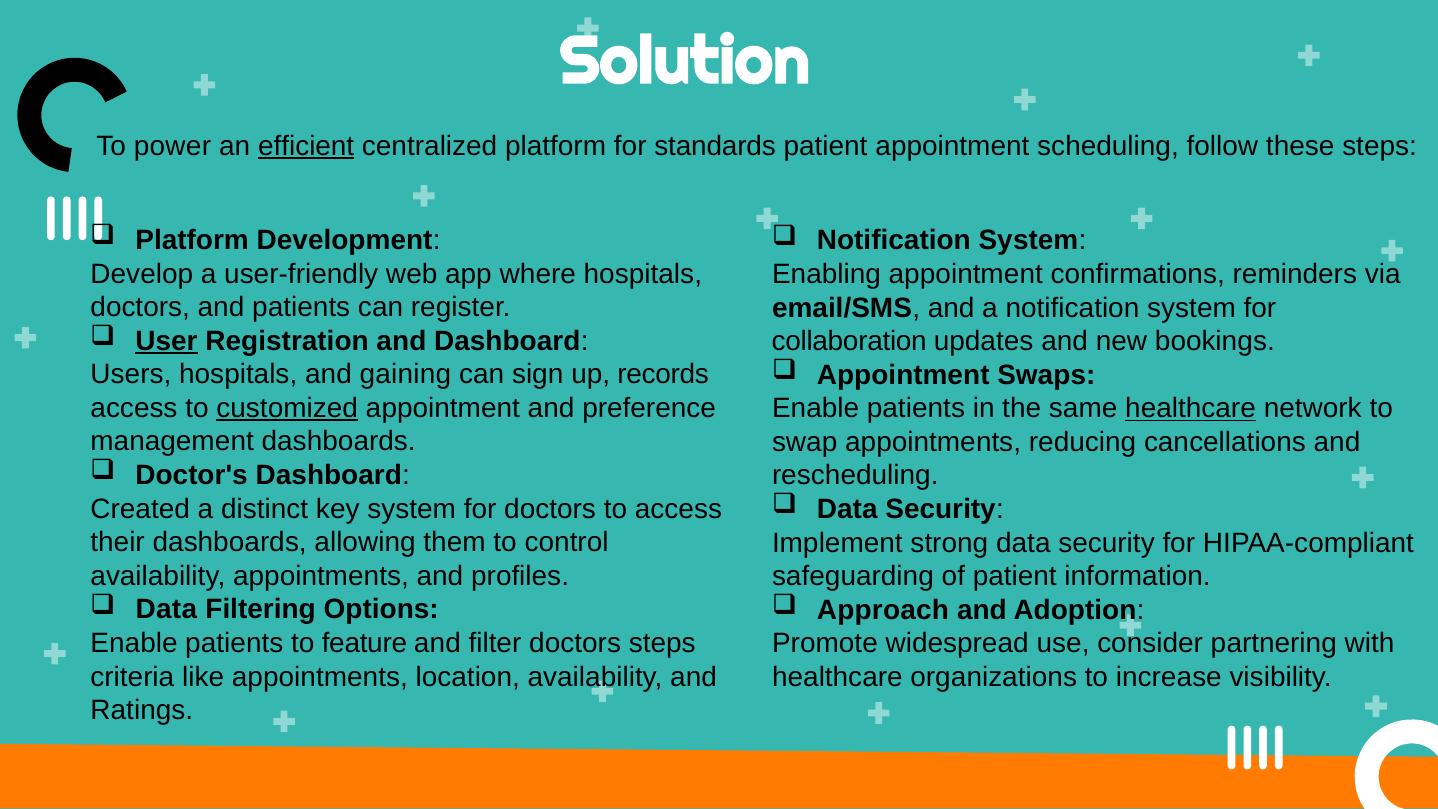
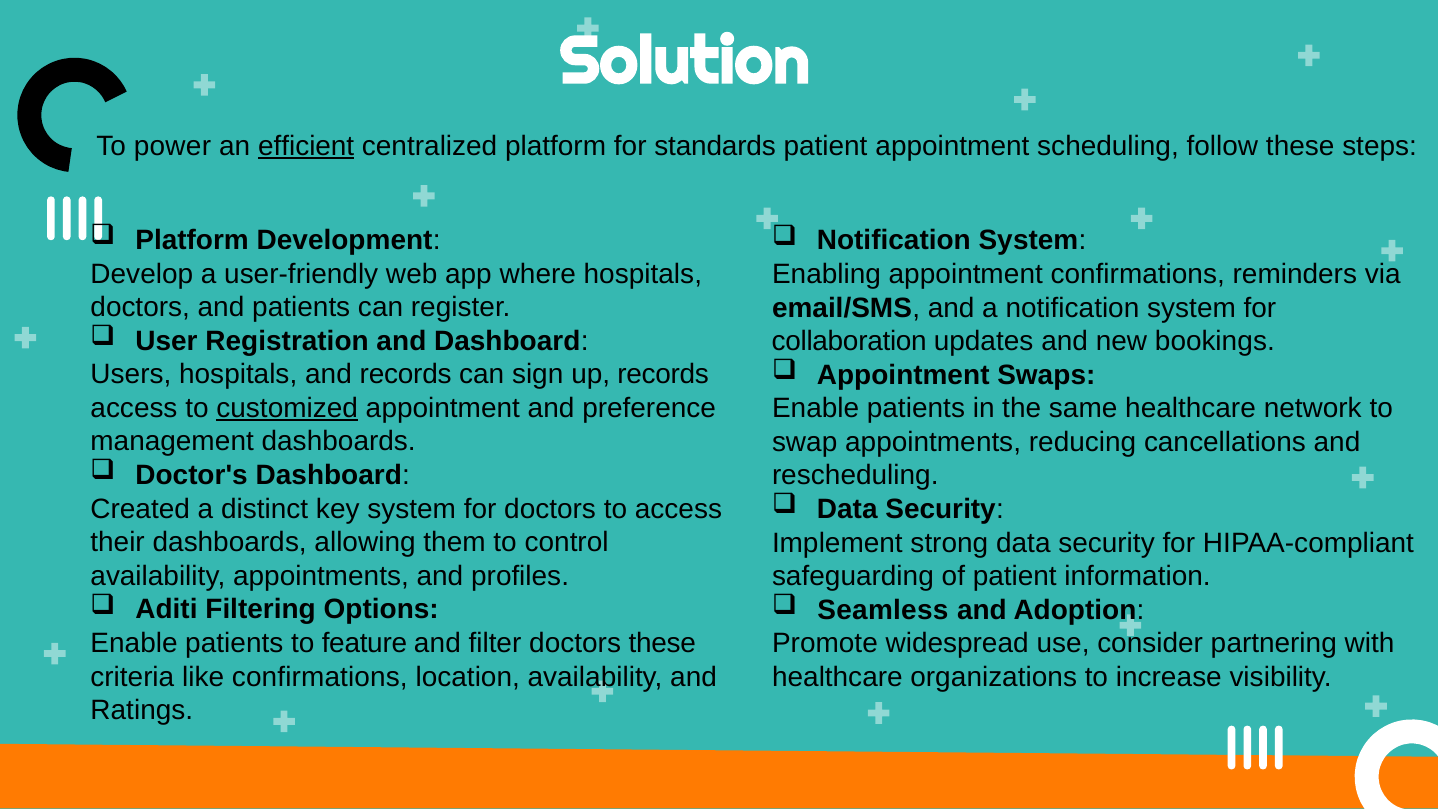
User underline: present -> none (166, 341)
and gaining: gaining -> records (406, 375)
healthcare underline: present -> none (1191, 408)
Data: Data -> Aditi (166, 610)
Approach: Approach -> Seamless (883, 610)
doctors steps: steps -> these (662, 643)
like appointments: appointments -> confirmations (320, 677)
